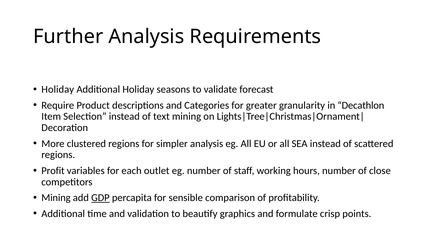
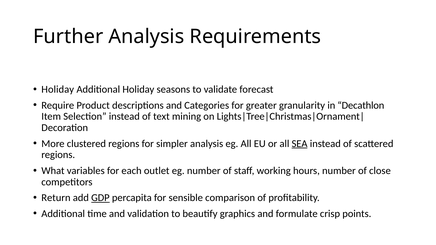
SEA underline: none -> present (300, 144)
Profit: Profit -> What (53, 171)
Mining: Mining -> Return (56, 198)
